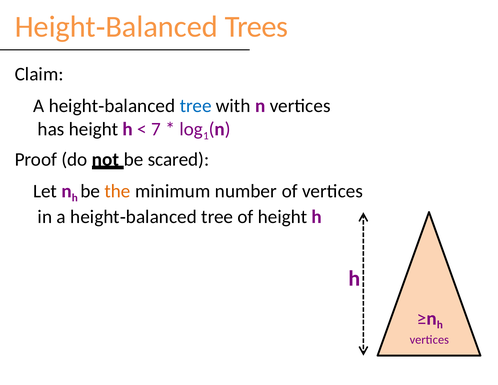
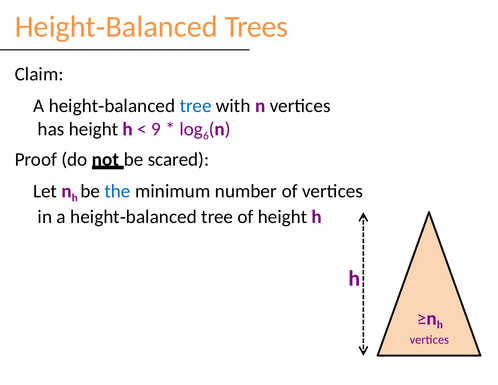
7: 7 -> 9 (156, 129)
1: 1 -> 6 (206, 136)
the colour: orange -> blue (117, 191)
